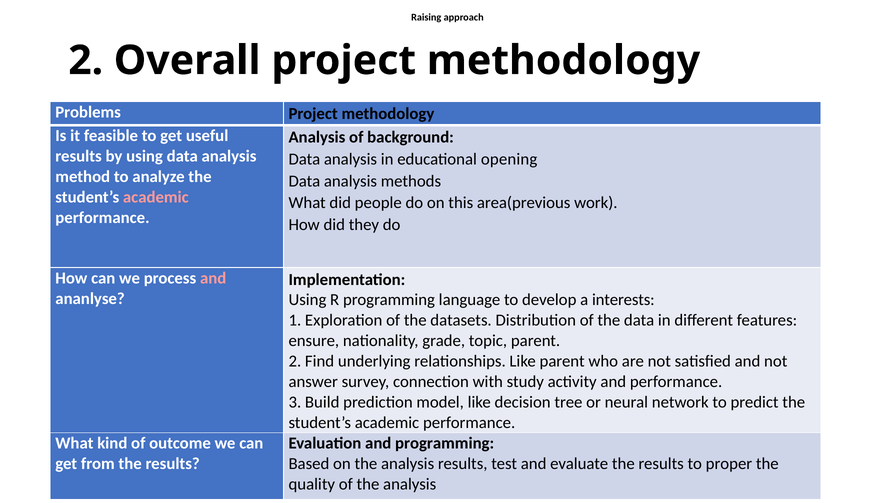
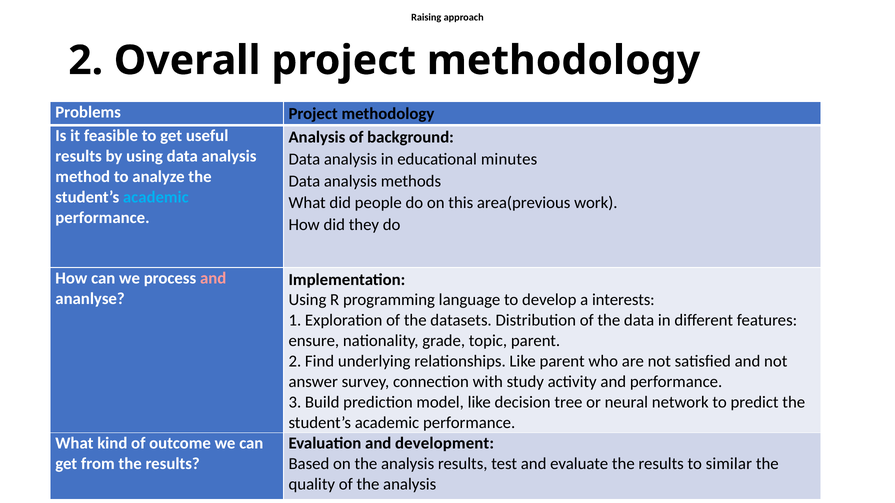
opening: opening -> minutes (509, 159)
academic colour: pink -> light blue (156, 197)
and programming: programming -> development (445, 444)
proper: proper -> similar (729, 464)
